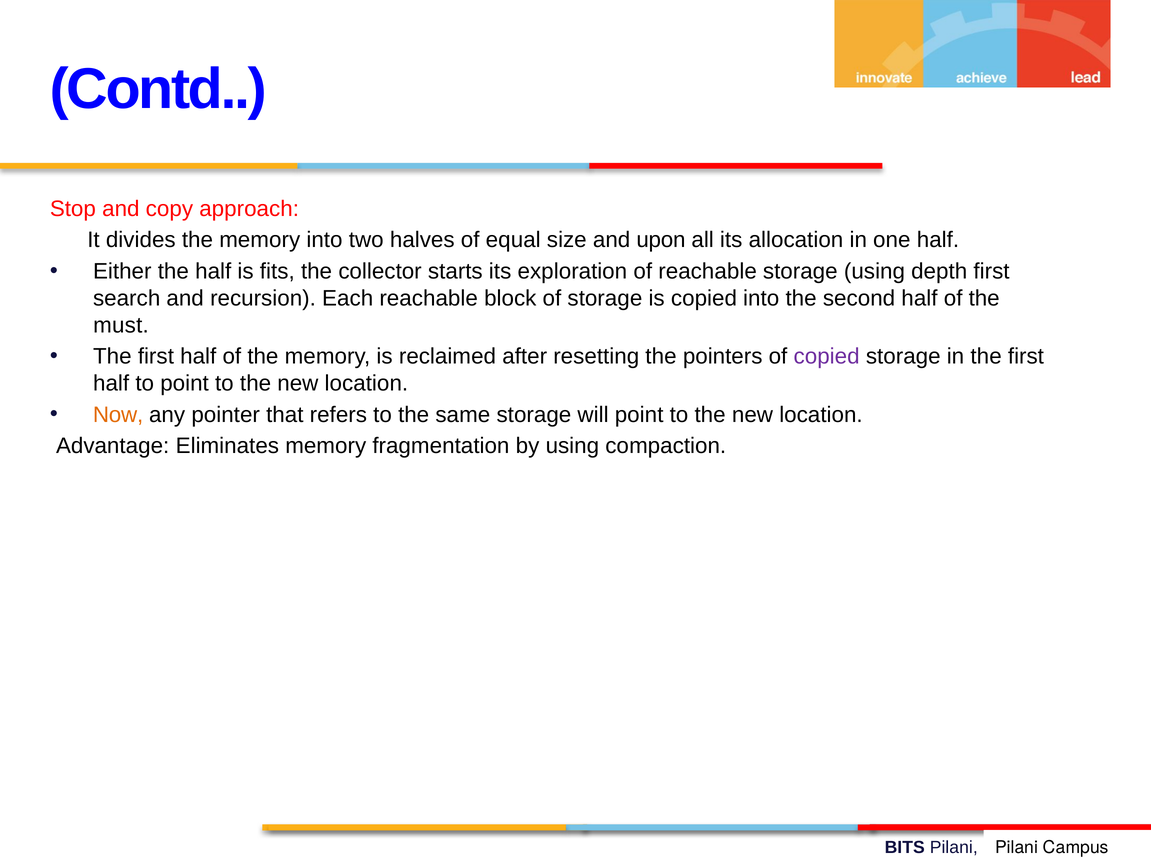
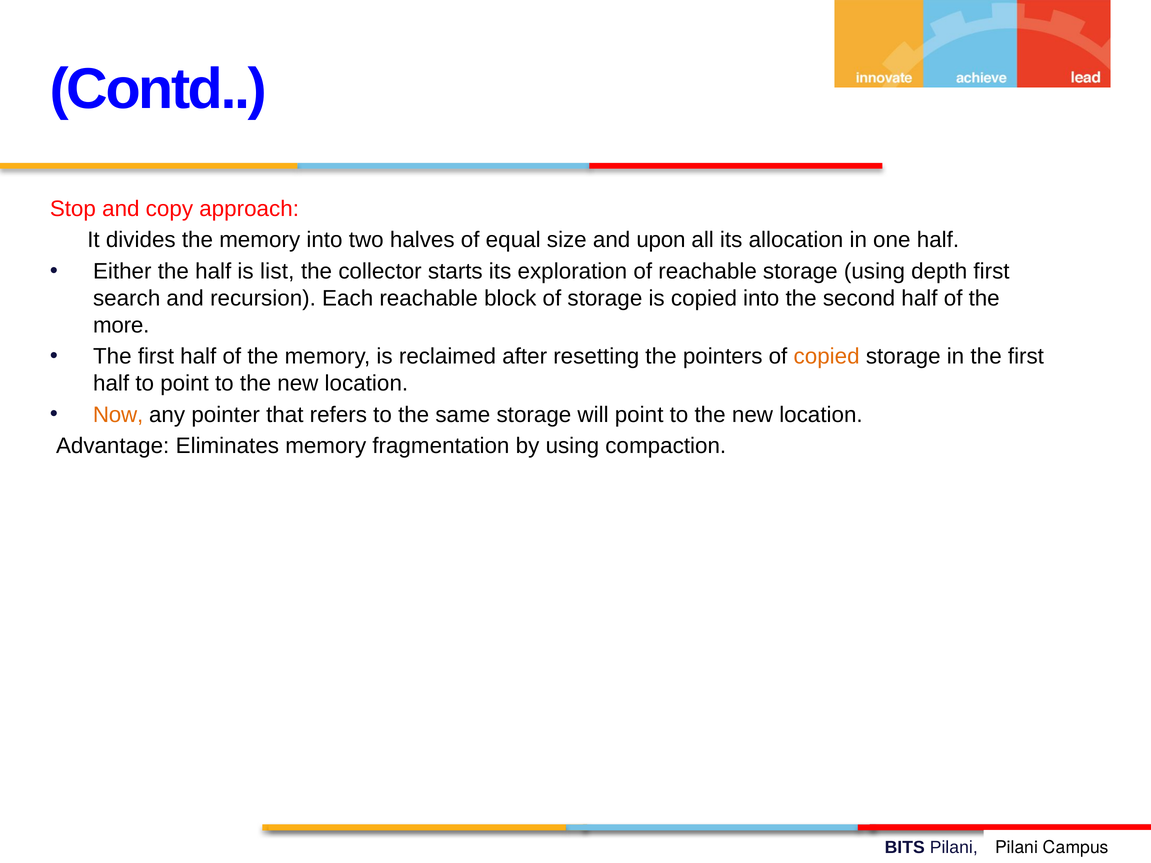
fits: fits -> list (277, 272)
must: must -> more (121, 325)
copied colour: purple -> orange (827, 357)
